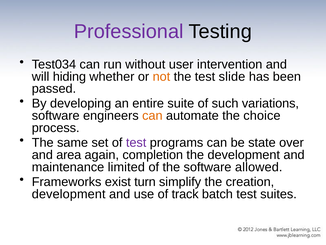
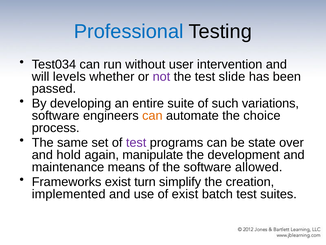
Professional colour: purple -> blue (129, 32)
hiding: hiding -> levels (69, 76)
not colour: orange -> purple (161, 76)
area: area -> hold (69, 155)
completion: completion -> manipulate (153, 155)
limited: limited -> means (126, 167)
development: development -> implemented (69, 194)
of track: track -> exist (185, 194)
